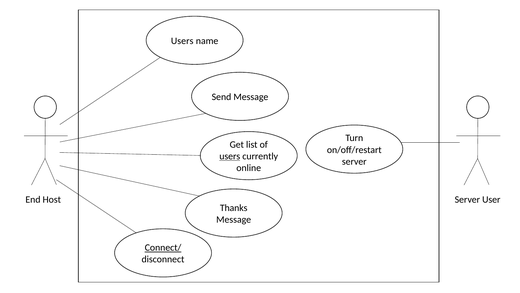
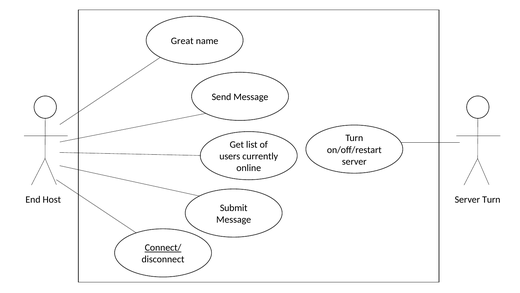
Users: Users -> Great (182, 41)
users underline: present -> none (230, 156)
Server User: User -> Turn (491, 199)
Thanks: Thanks -> Submit (234, 207)
